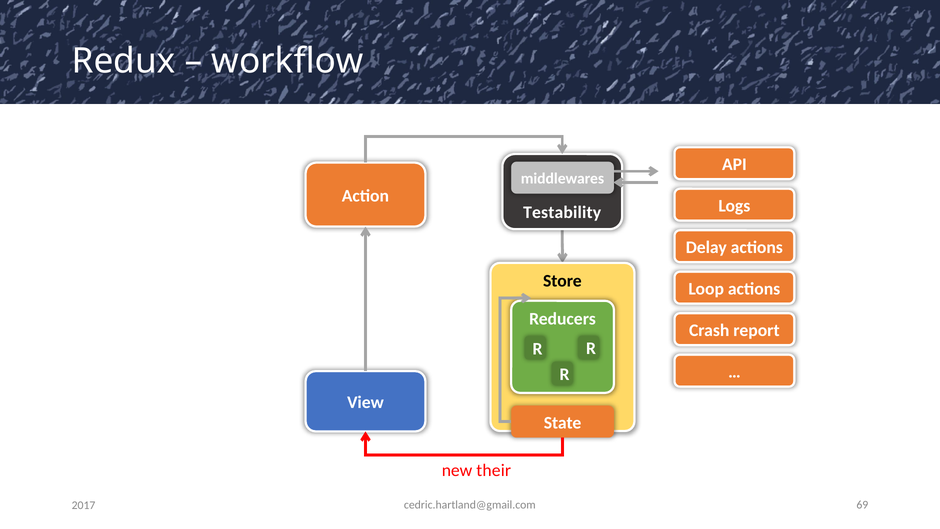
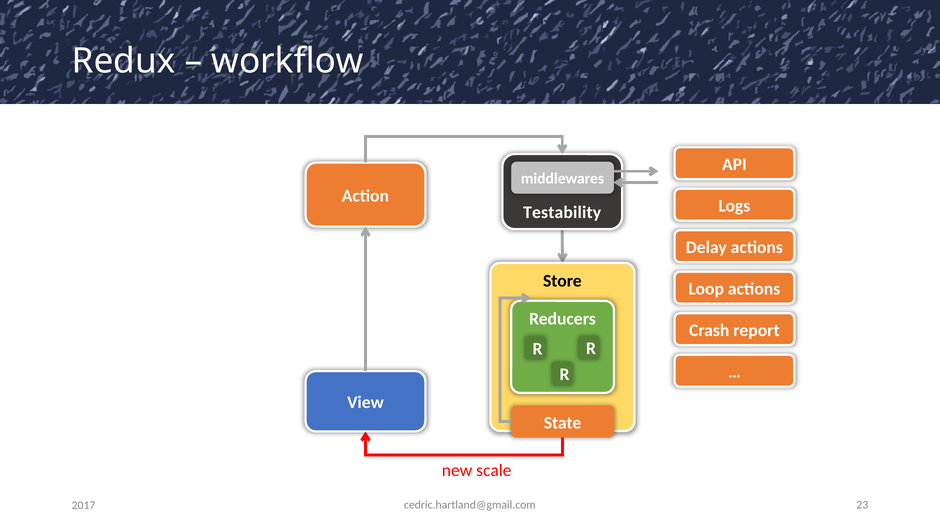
their: their -> scale (494, 470)
69: 69 -> 23 (862, 505)
